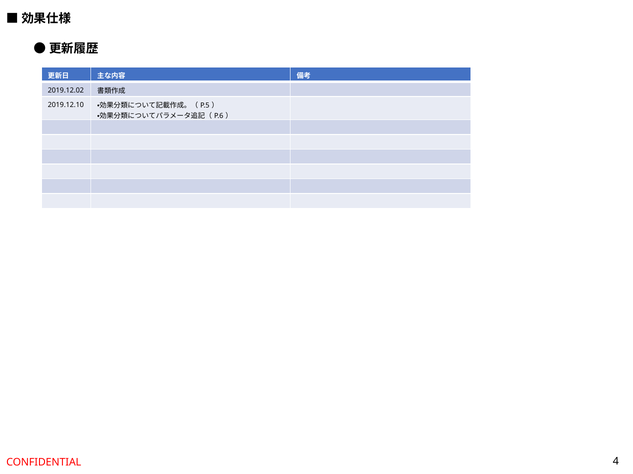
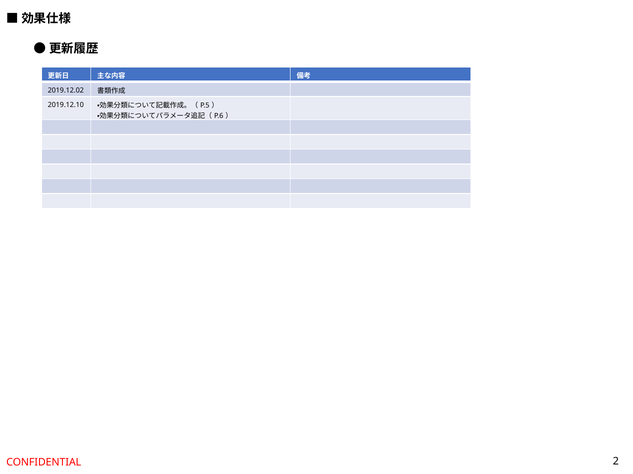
4: 4 -> 2 (616, 462)
